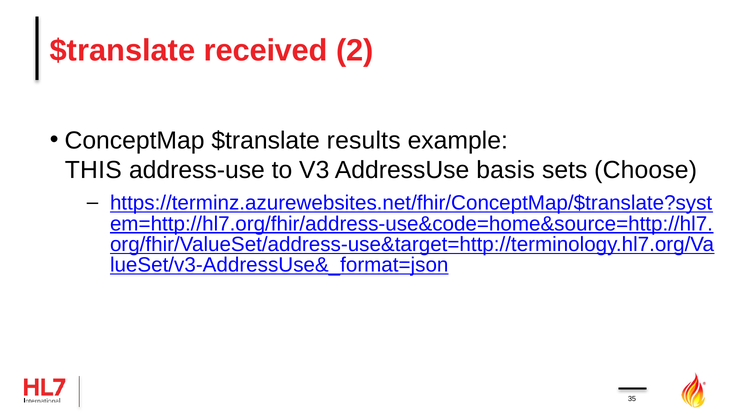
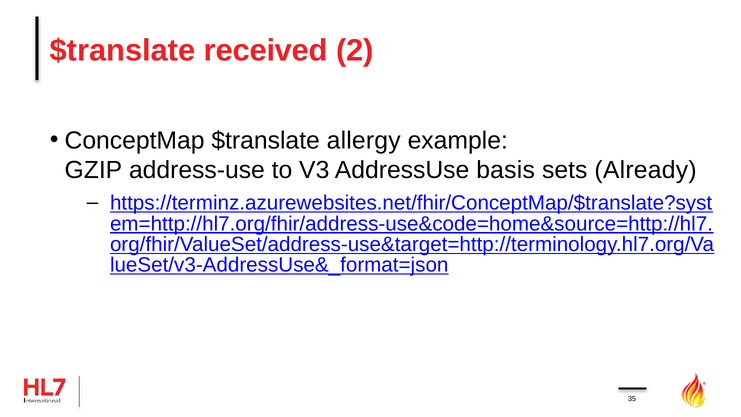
results: results -> allergy (364, 140)
THIS: THIS -> GZIP (93, 170)
Choose: Choose -> Already (646, 170)
